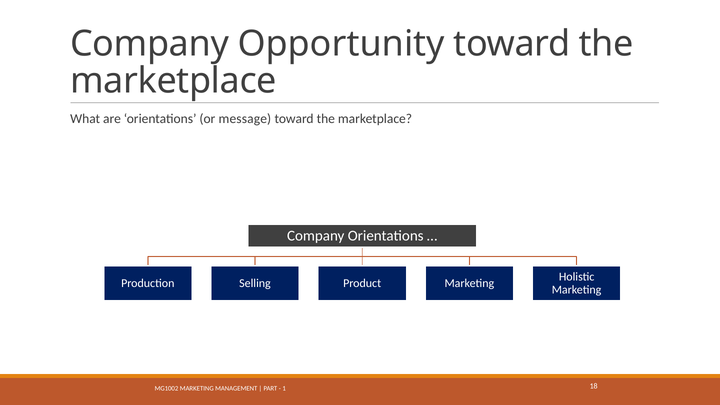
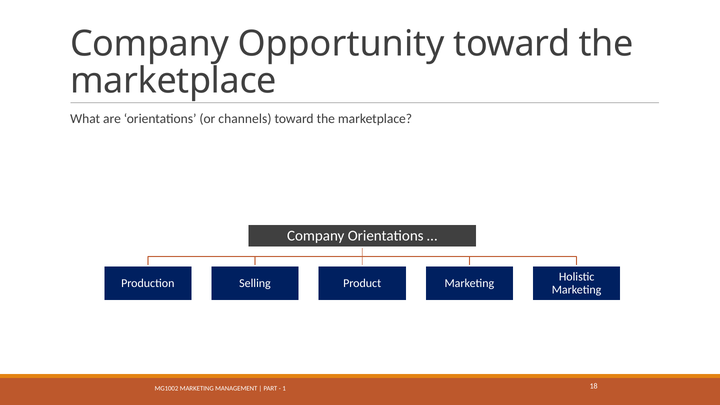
message: message -> channels (245, 119)
